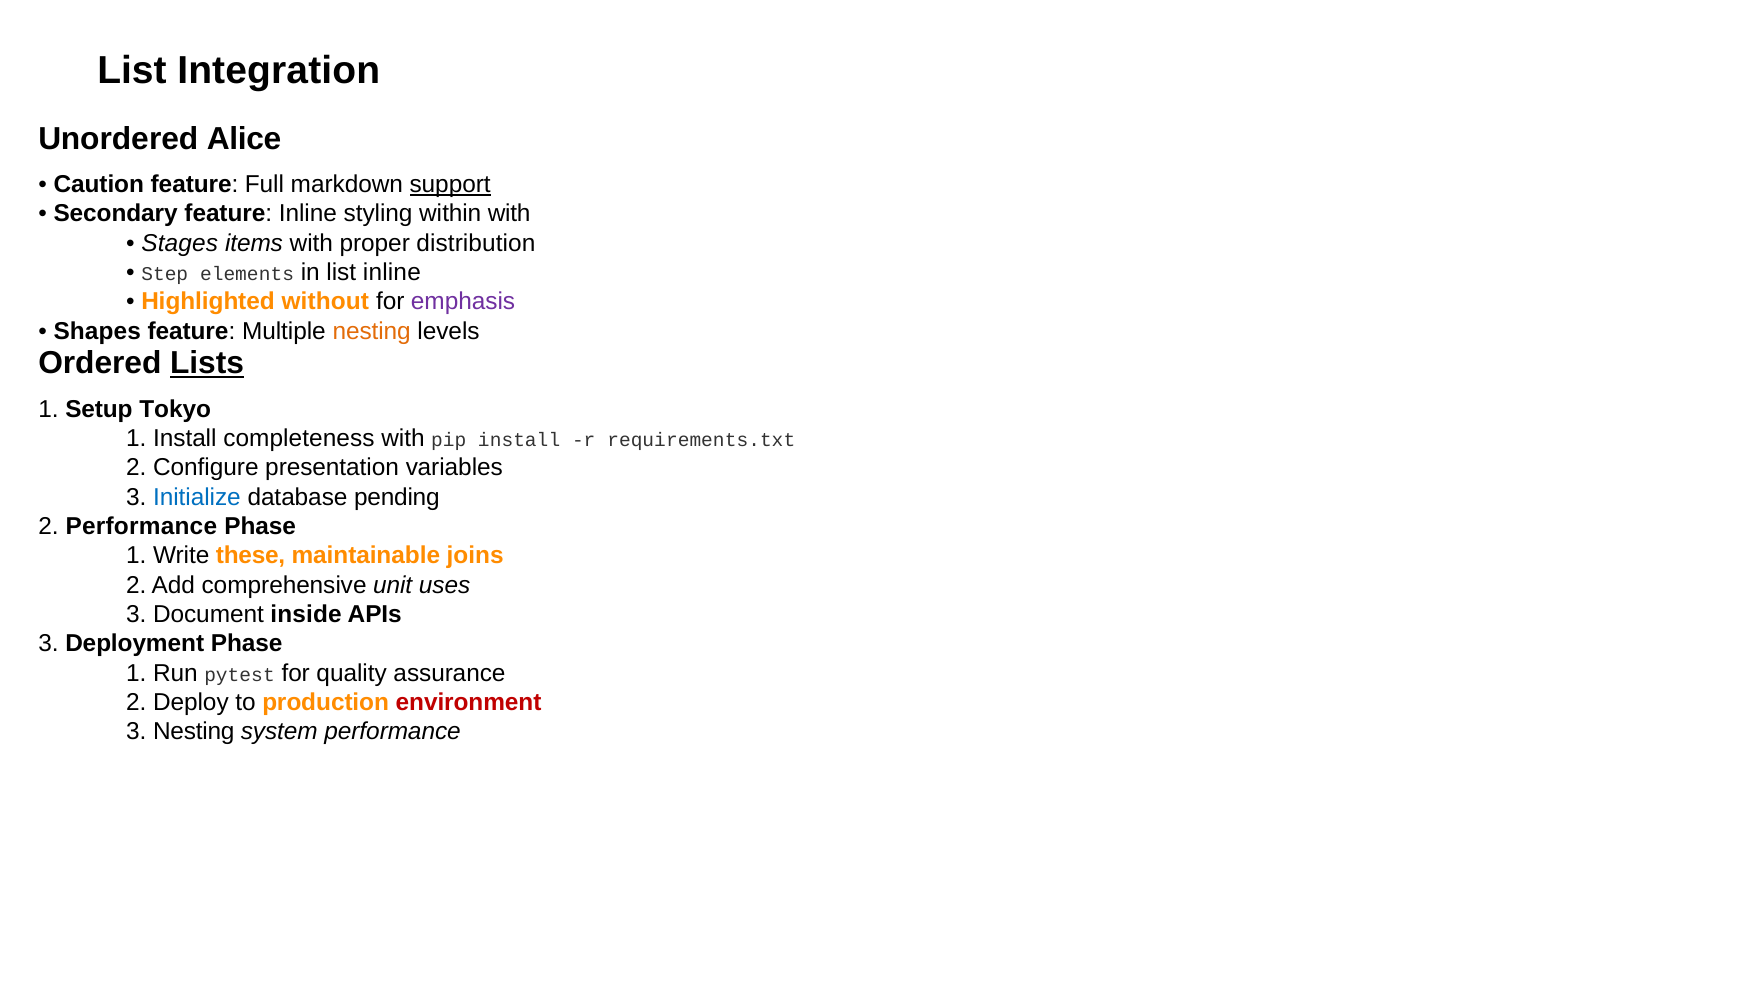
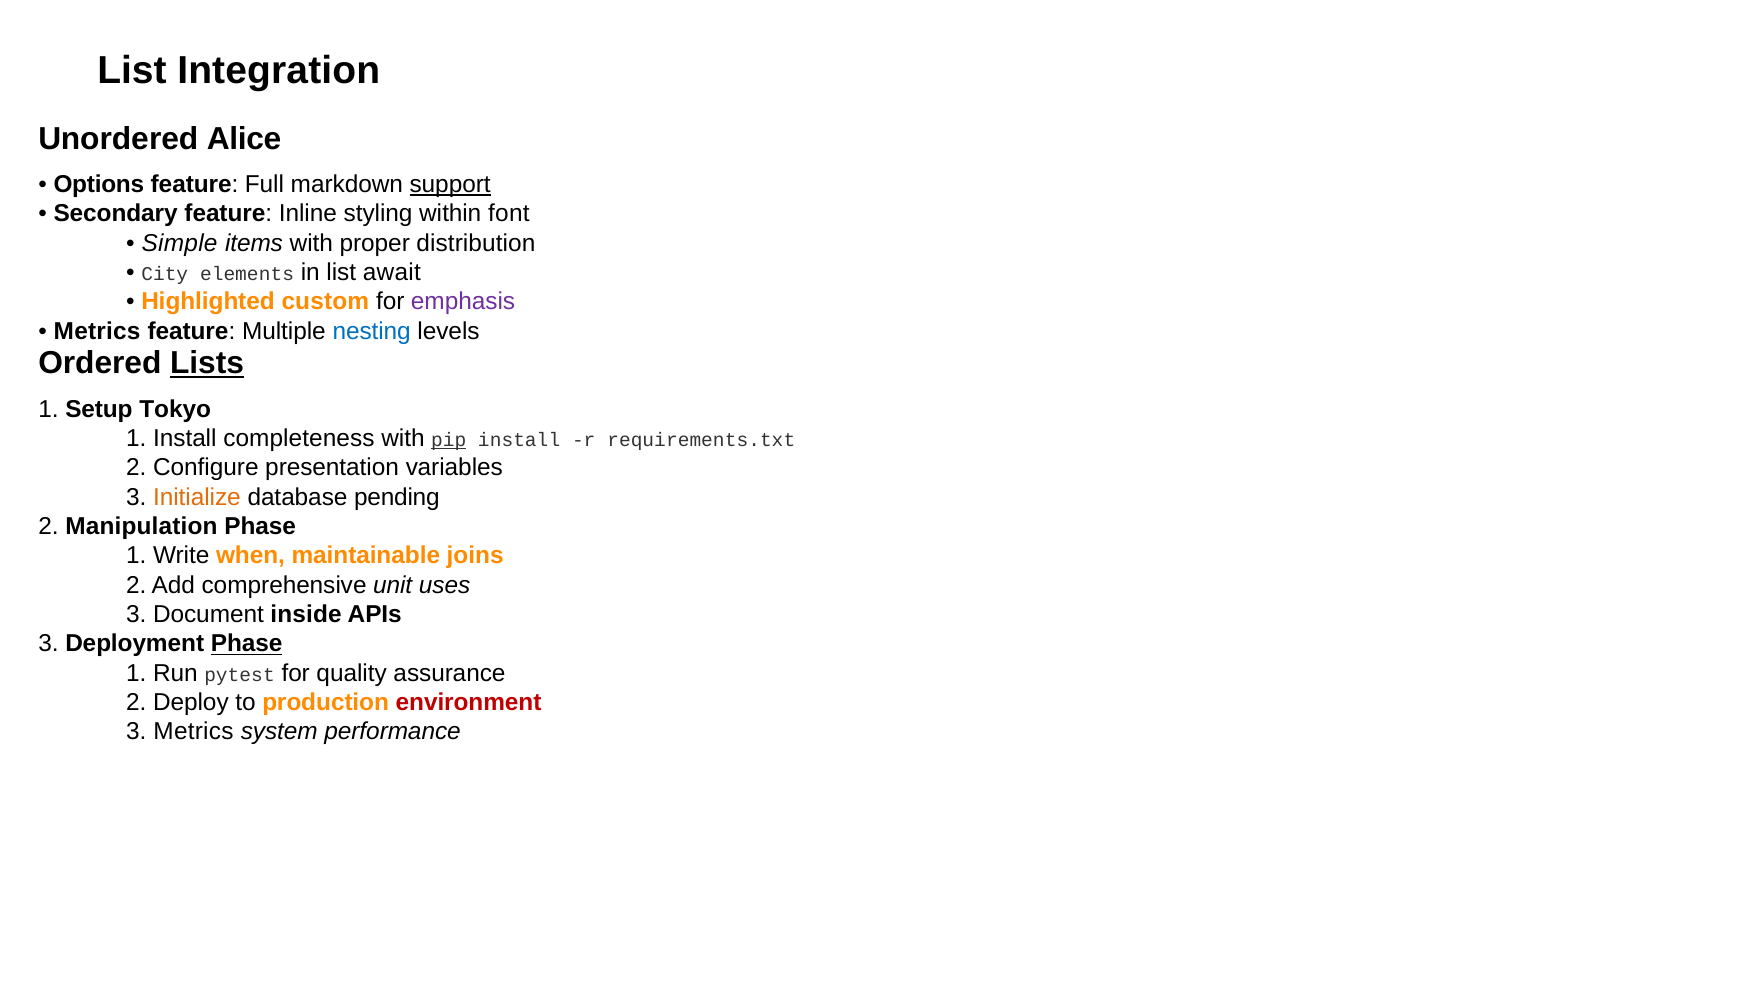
Caution: Caution -> Options (99, 185)
within with: with -> font (509, 214)
Stages: Stages -> Simple (180, 243)
Step: Step -> City (165, 274)
list inline: inline -> await (392, 272)
without: without -> custom (325, 302)
Shapes: Shapes -> Metrics (97, 331)
nesting colour: orange -> blue (372, 331)
pip underline: none -> present (449, 440)
Initialize colour: blue -> orange (197, 497)
2 Performance: Performance -> Manipulation (141, 526)
these: these -> when (250, 556)
Phase underline: none -> present (247, 644)
3 Nesting: Nesting -> Metrics (194, 732)
